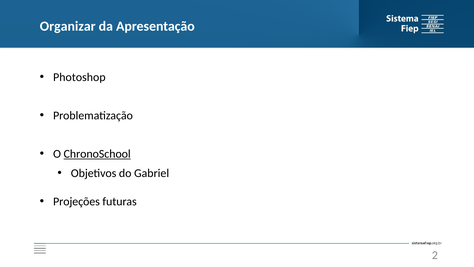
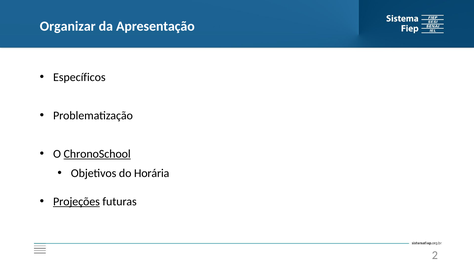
Photoshop: Photoshop -> Específicos (79, 77)
Gabriel: Gabriel -> Horária (152, 173)
Projeções underline: none -> present (76, 201)
